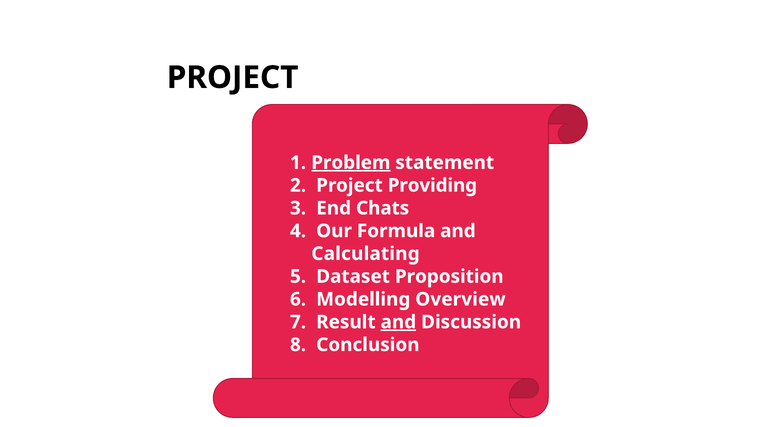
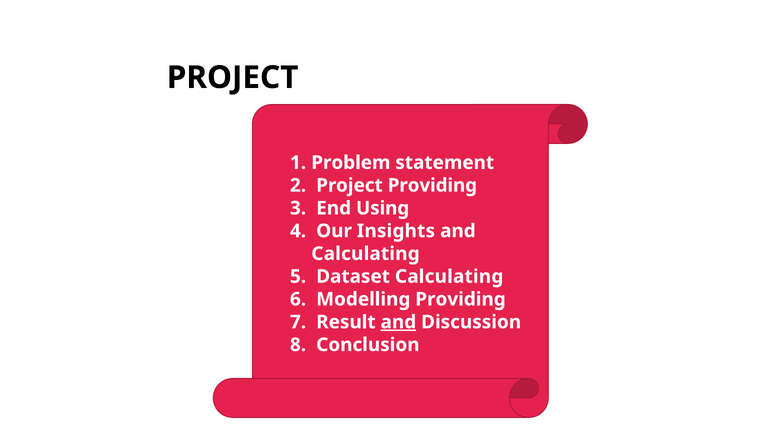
Problem underline: present -> none (351, 162)
Chats: Chats -> Using (383, 208)
Formula: Formula -> Insights (396, 231)
Dataset Proposition: Proposition -> Calculating (449, 276)
Modelling Overview: Overview -> Providing (460, 299)
